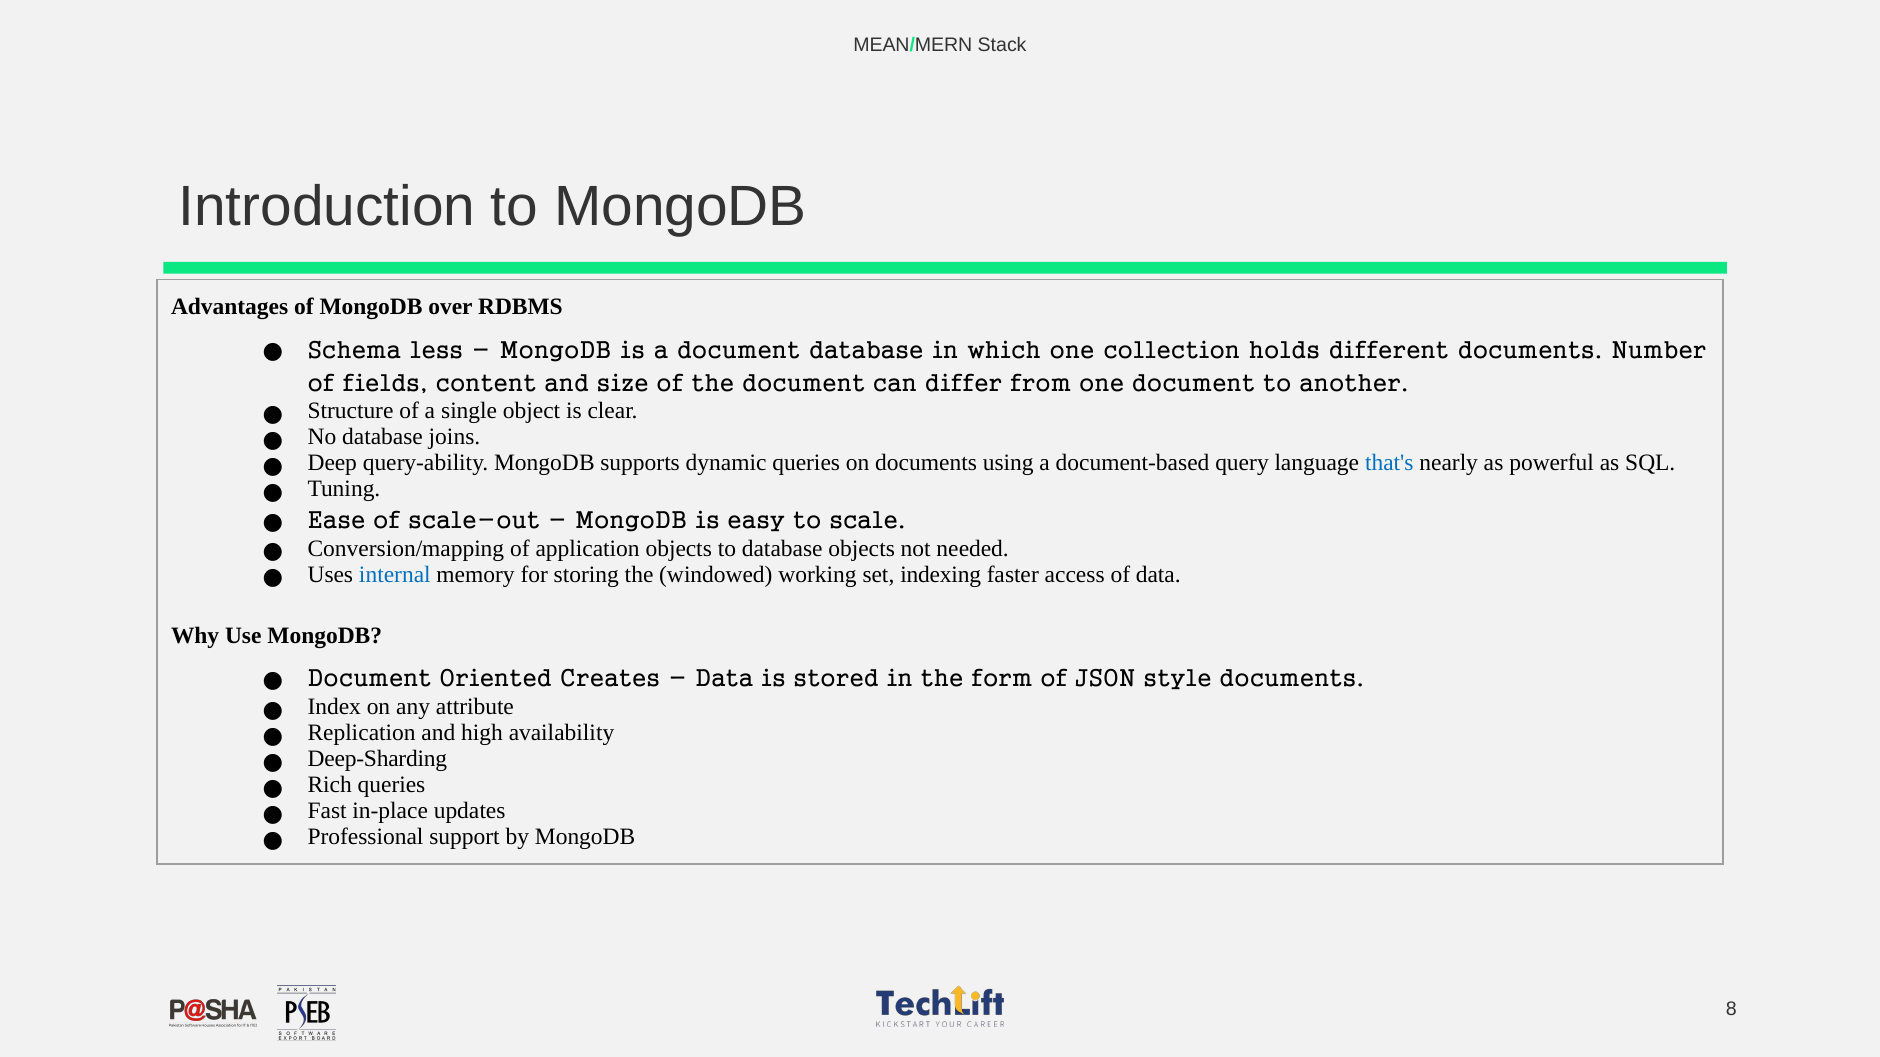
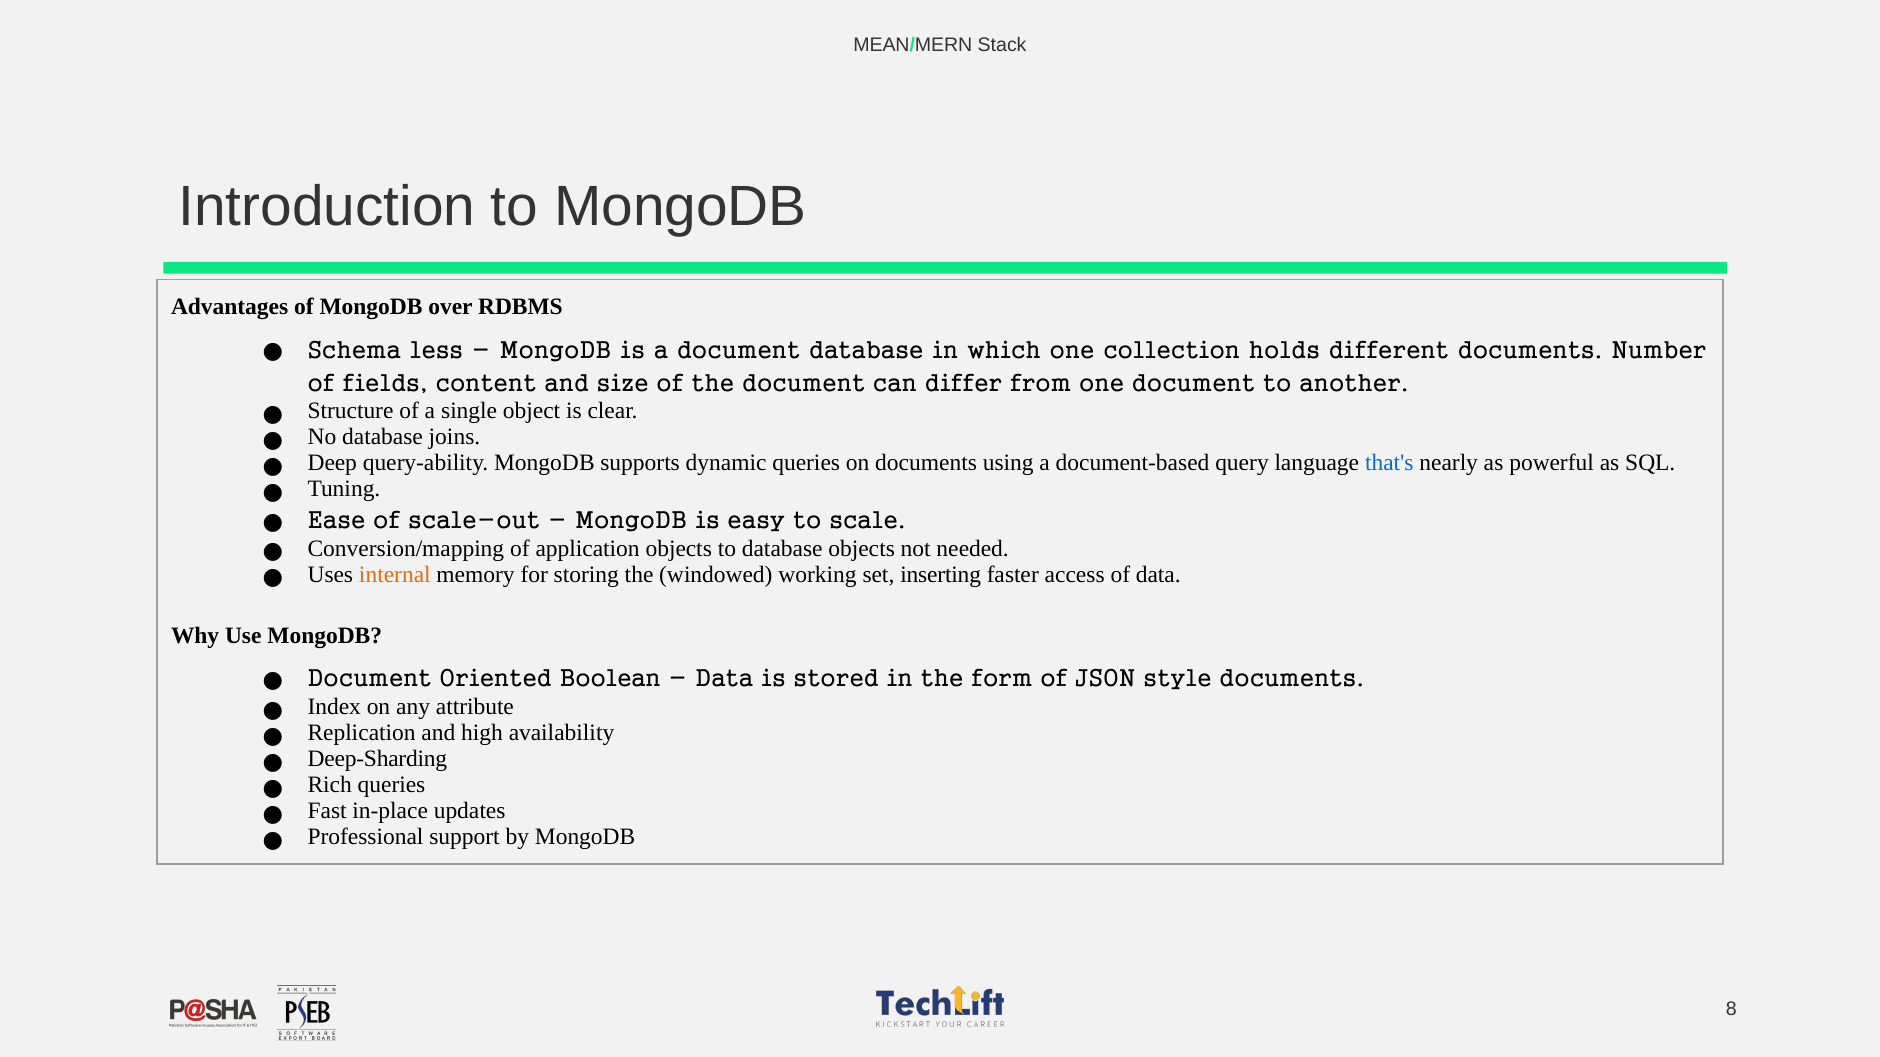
internal colour: blue -> orange (395, 575)
indexing: indexing -> inserting (941, 575)
Creates: Creates -> Boolean (610, 680)
